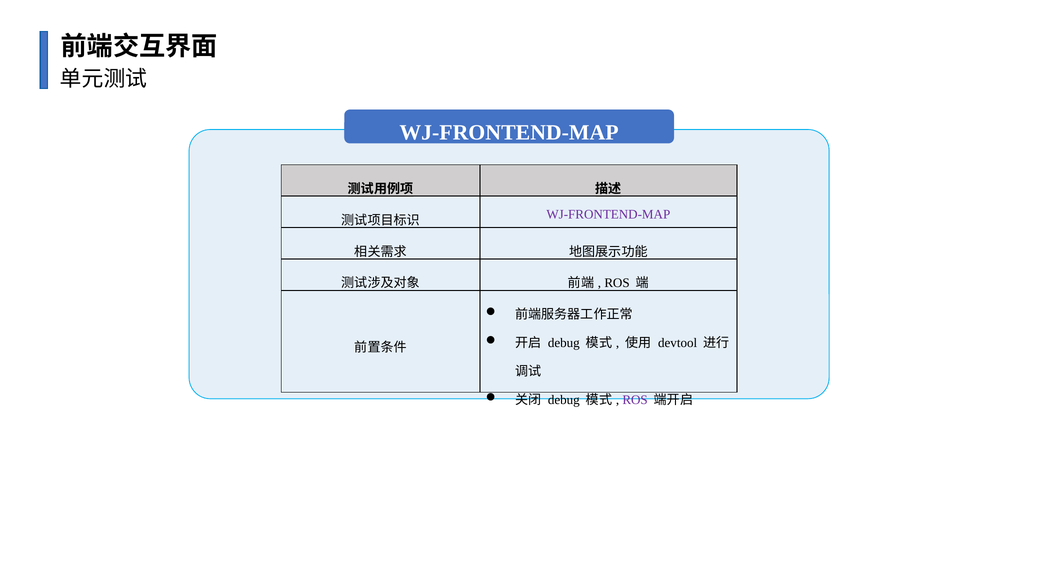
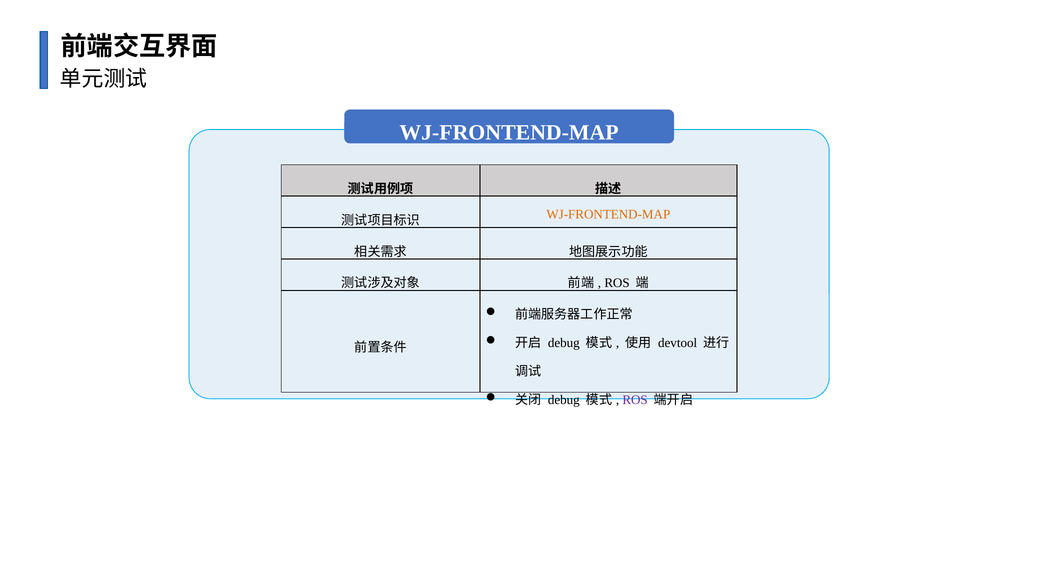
WJ-FRONTEND-MAP colour: purple -> orange (608, 215)
